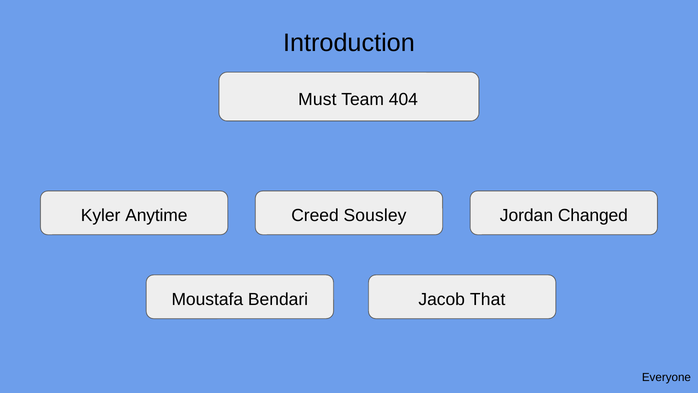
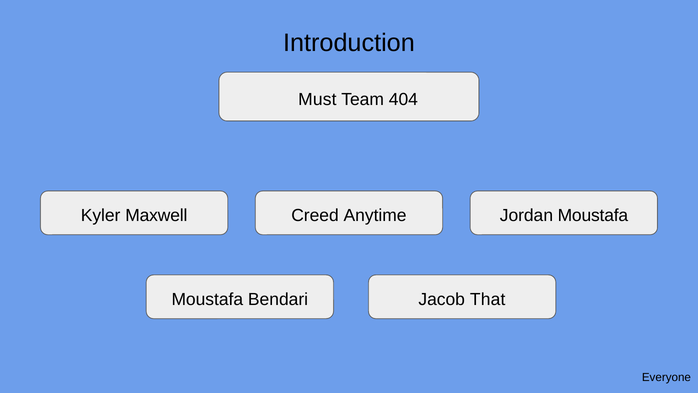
Anytime: Anytime -> Maxwell (156, 215)
Sousley: Sousley -> Anytime (375, 215)
Jordan Changed: Changed -> Moustafa (593, 215)
